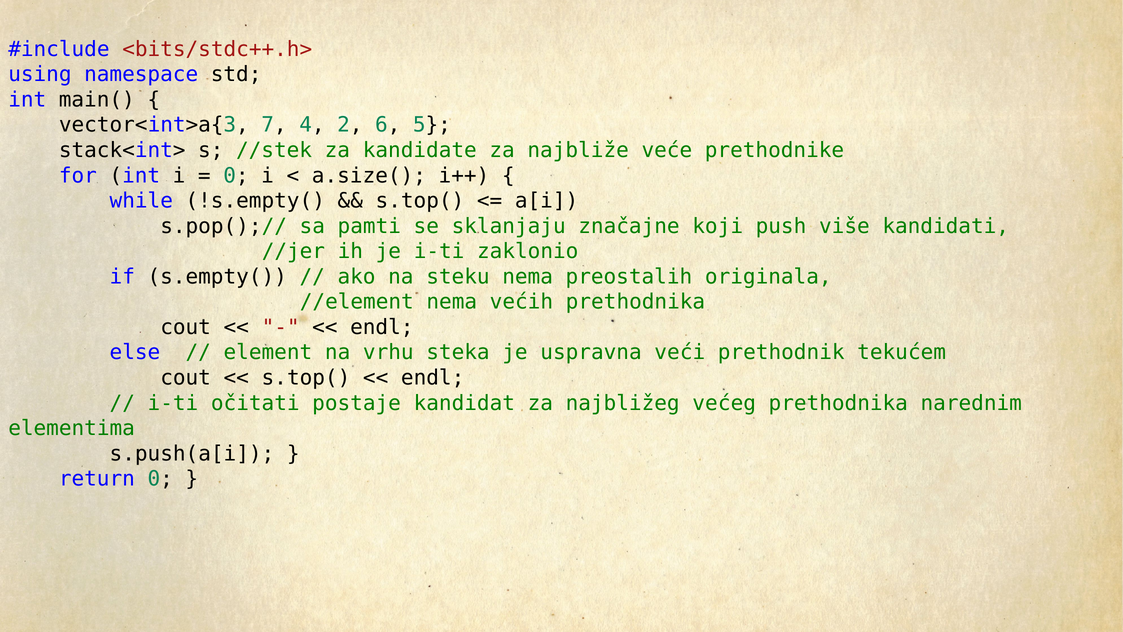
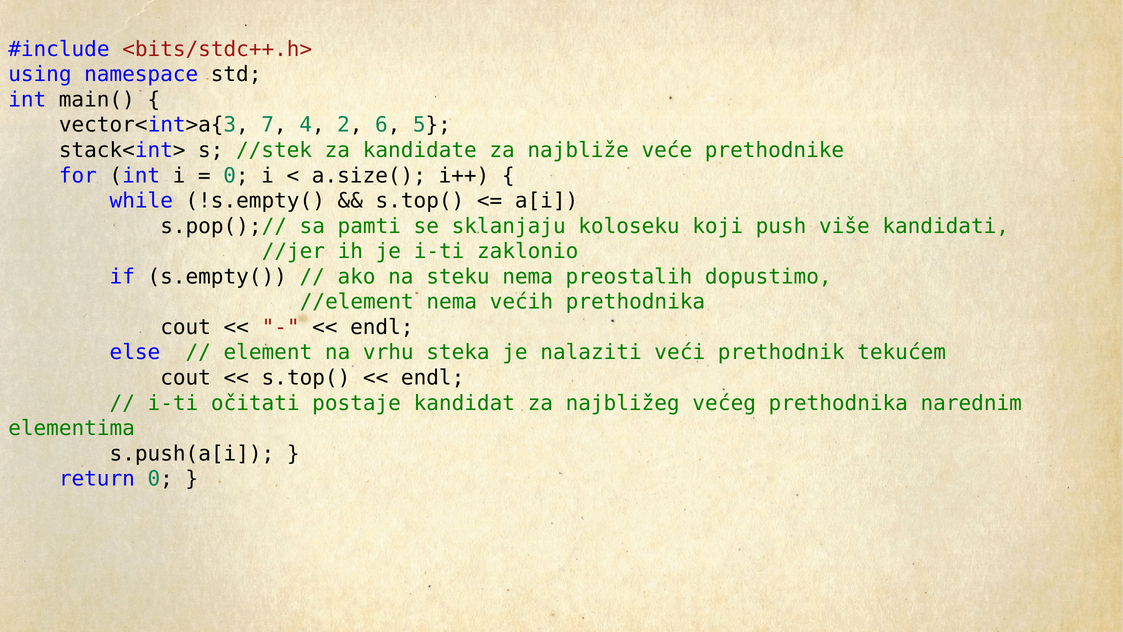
značajne: značajne -> koloseku (629, 226)
originala: originala -> dopustimo (768, 277)
uspravna: uspravna -> nalaziti (591, 352)
